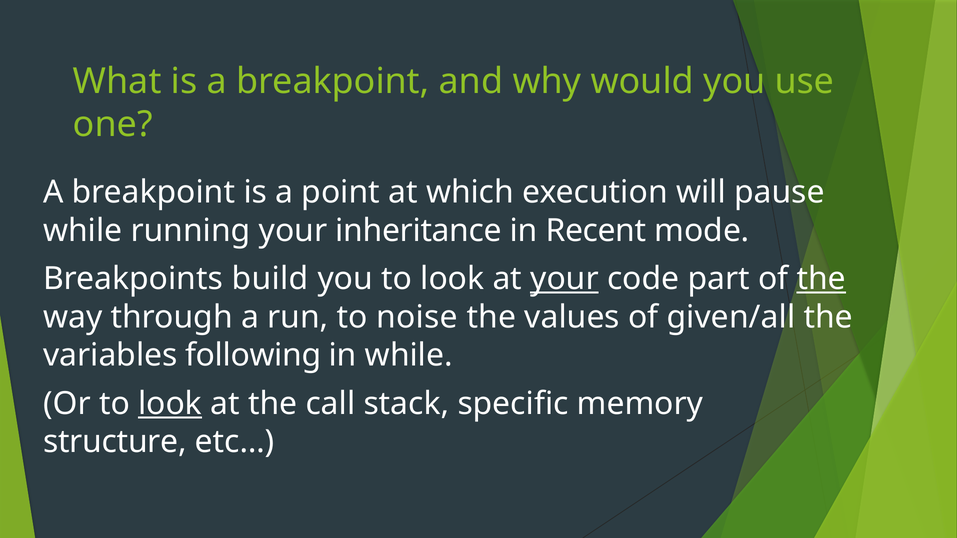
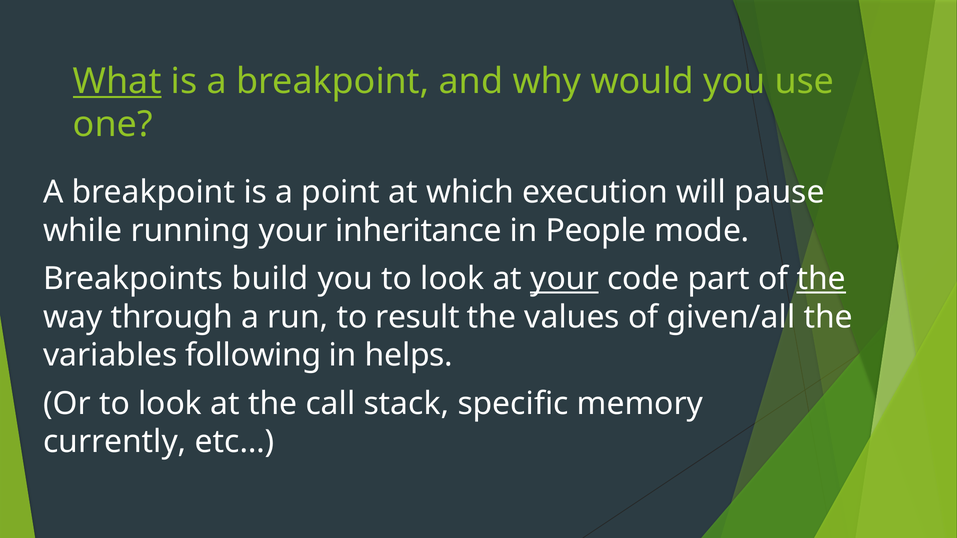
What underline: none -> present (117, 81)
Recent: Recent -> People (596, 231)
noise: noise -> result (417, 317)
in while: while -> helps (409, 356)
look underline: present -> none (170, 404)
structure: structure -> currently (115, 442)
